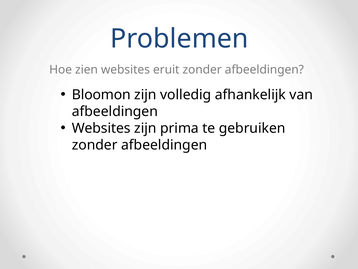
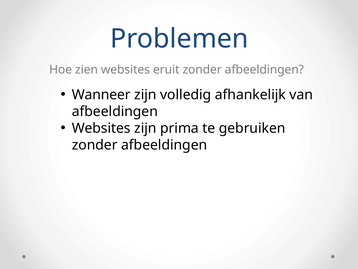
Bloomon: Bloomon -> Wanneer (101, 95)
